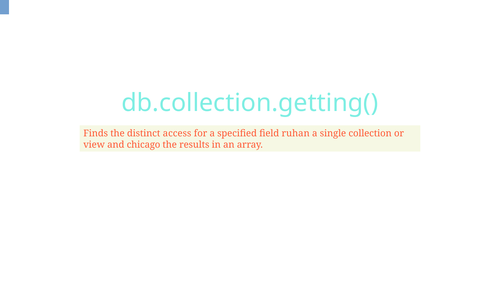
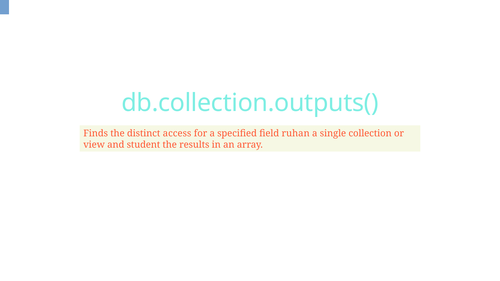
db.collection.getting(: db.collection.getting( -> db.collection.outputs( (250, 103)
chicago: chicago -> student (143, 145)
